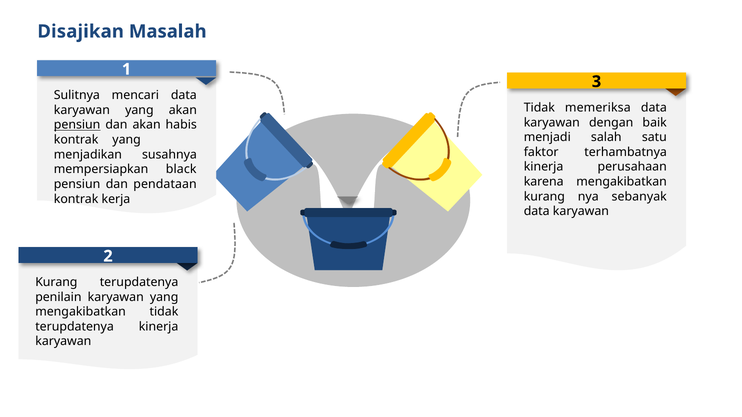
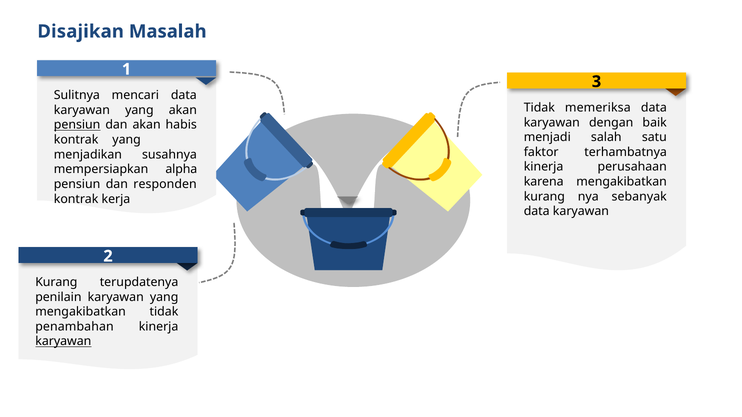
black: black -> alpha (181, 170)
pendataan: pendataan -> responden (165, 184)
terupdatenya: terupdatenya -> penambahan (74, 327)
karyawan underline: none -> present (63, 342)
